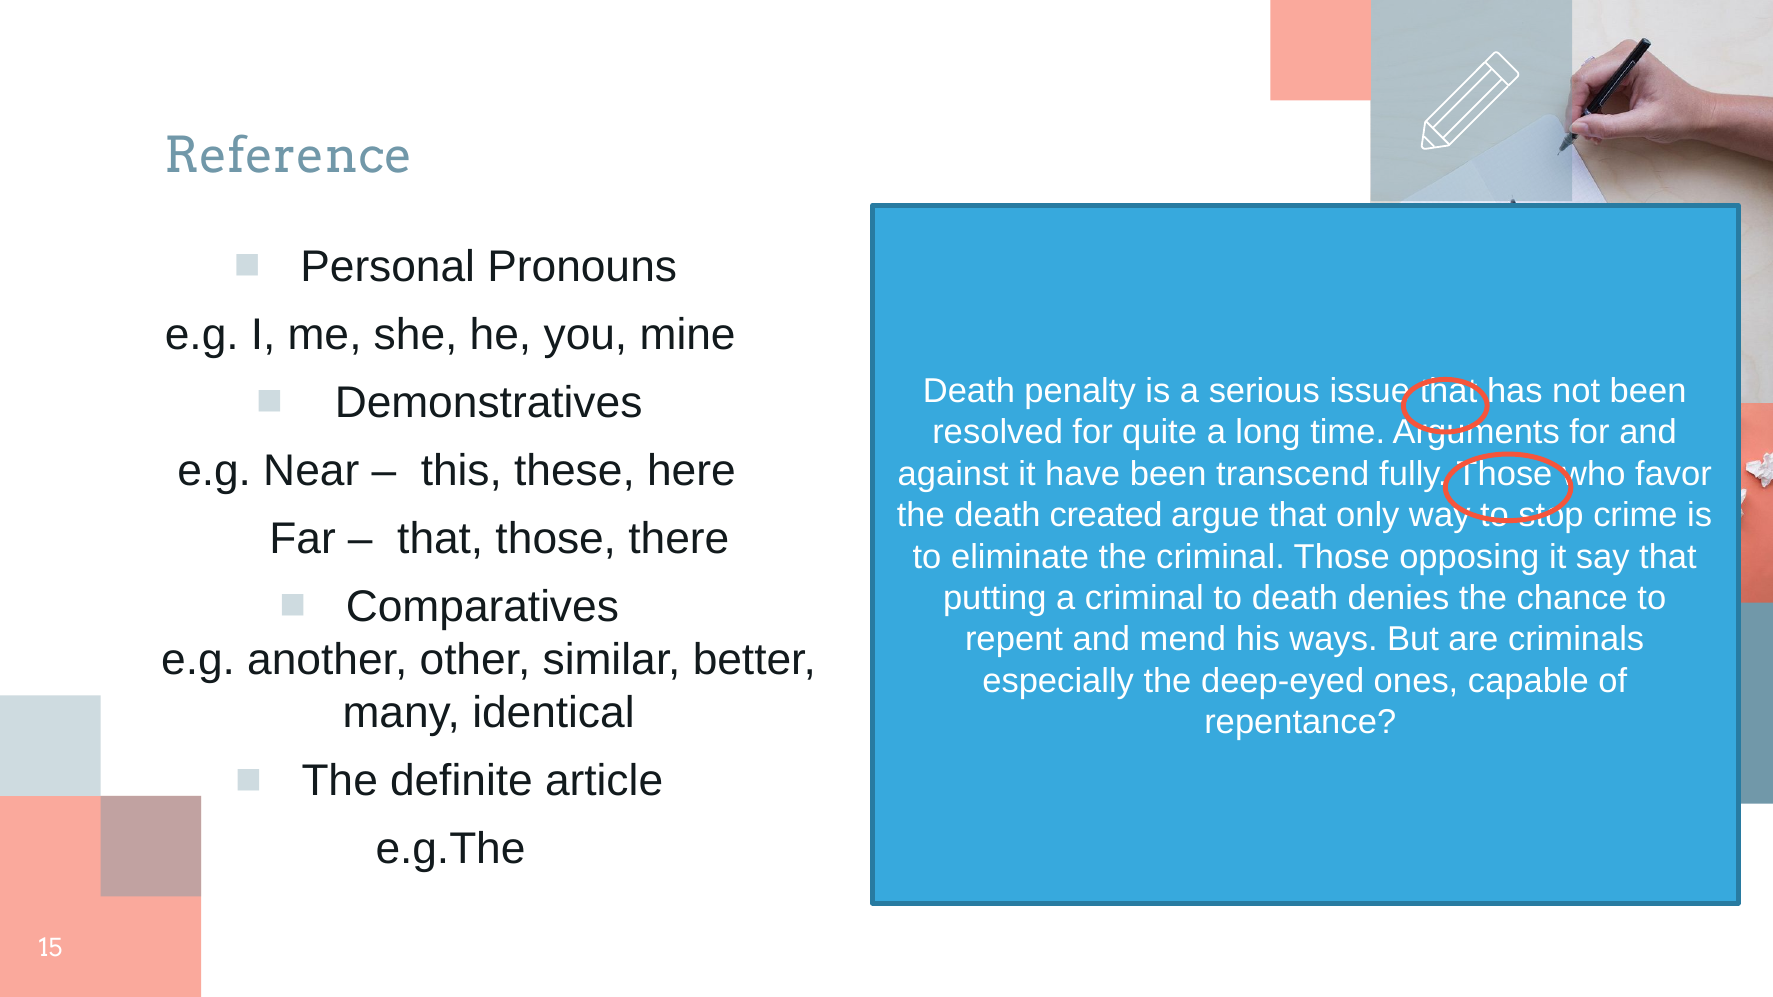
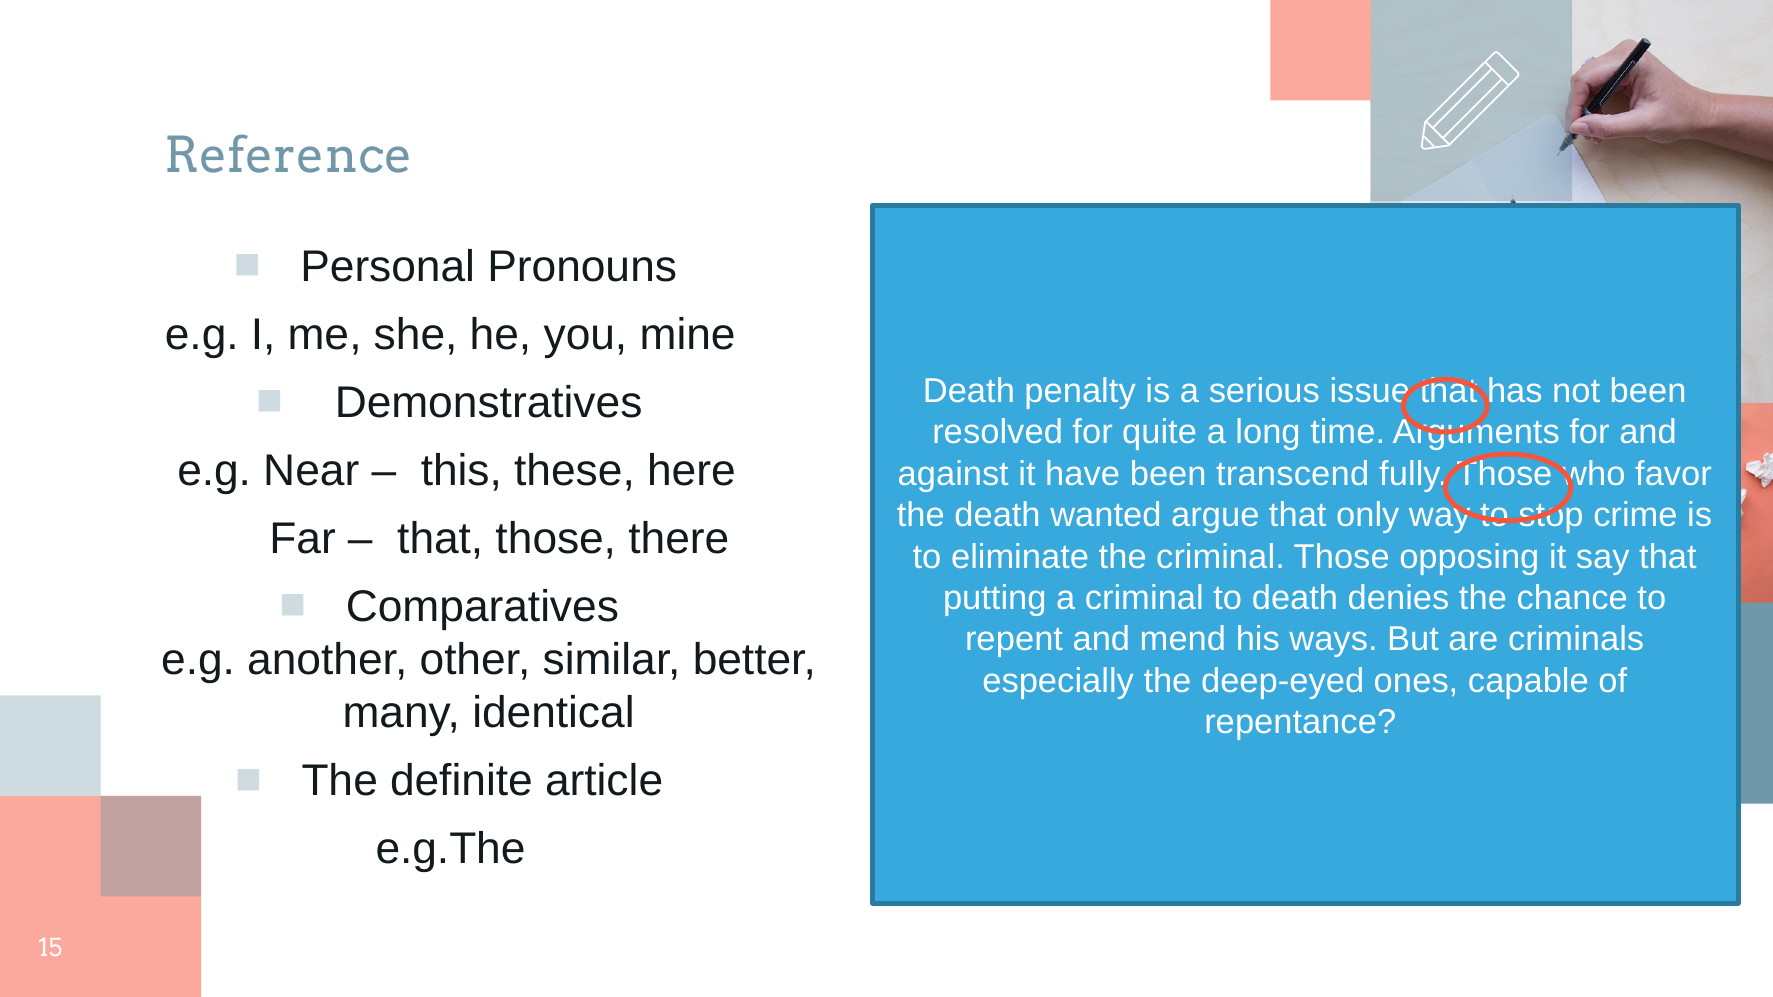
created: created -> wanted (1106, 515)
